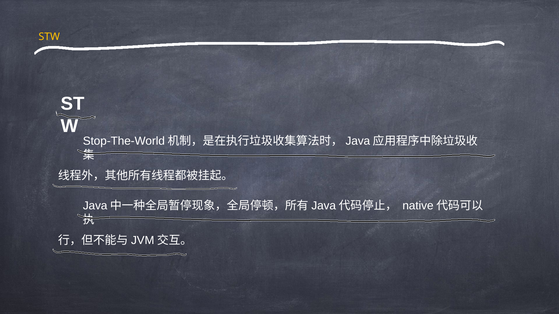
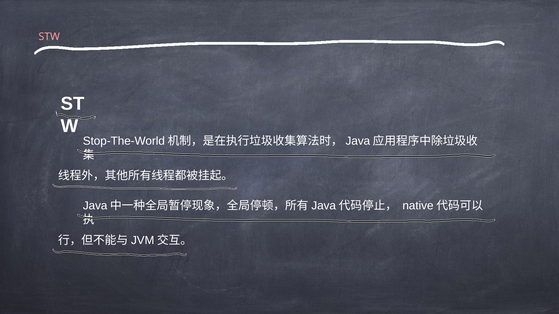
STW colour: yellow -> pink (49, 37)
